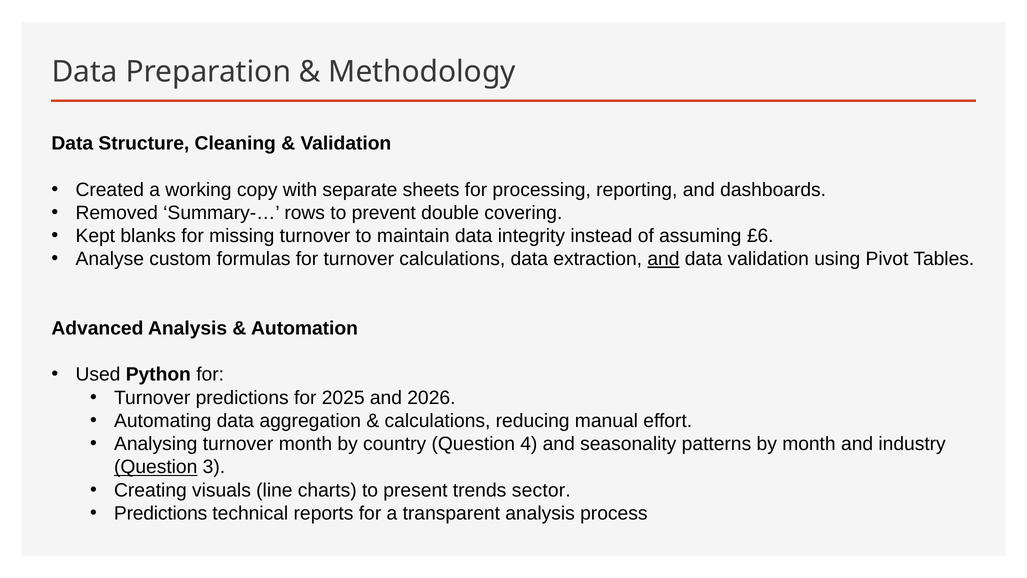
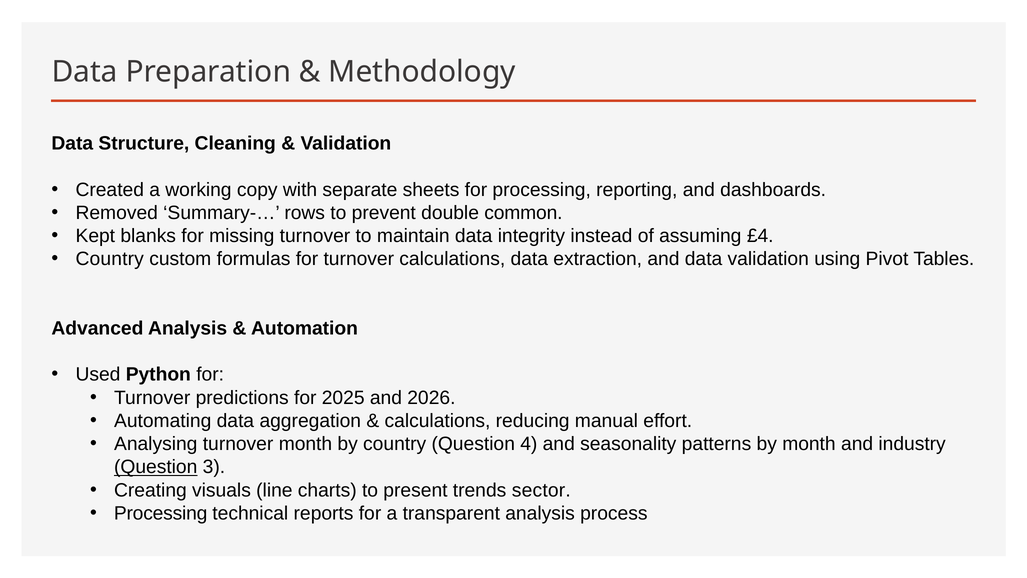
covering: covering -> common (523, 213)
£6: £6 -> £4 (760, 236)
Analyse: Analyse -> Country (110, 259)
and underline: present -> none (663, 259)
Predictions: Predictions -> Processing (161, 513)
